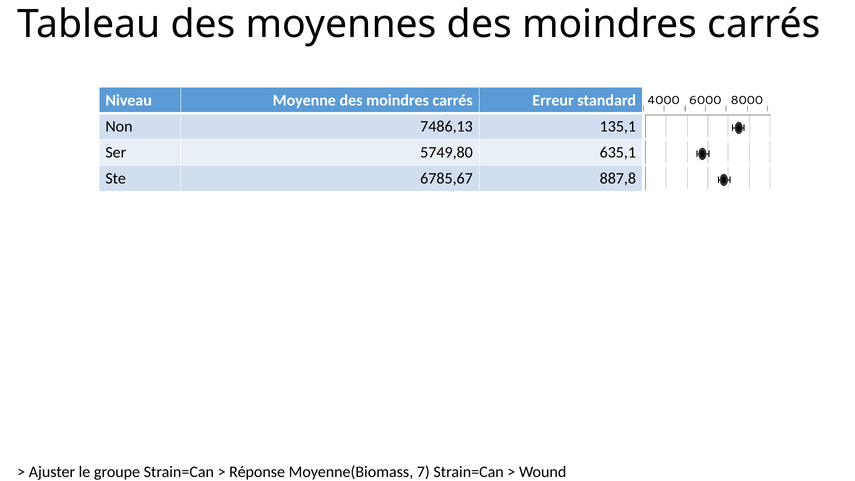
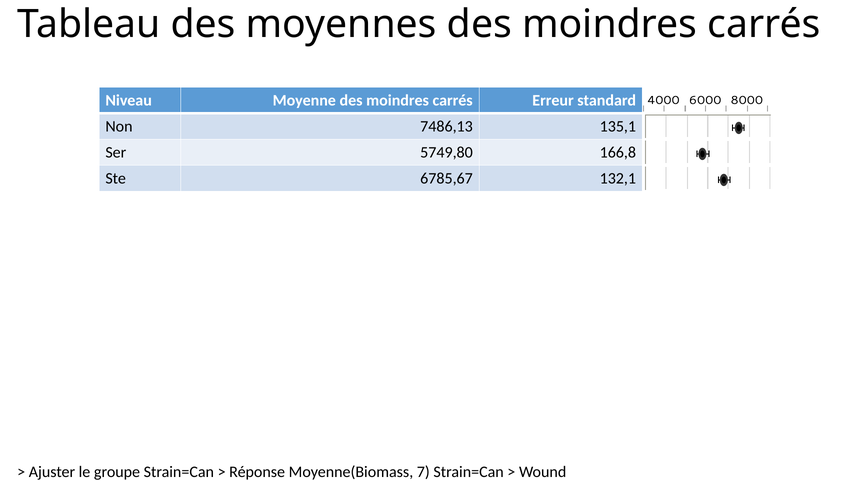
635,1: 635,1 -> 166,8 (618, 152)
887,8: 887,8 -> 132,1 (618, 178)
